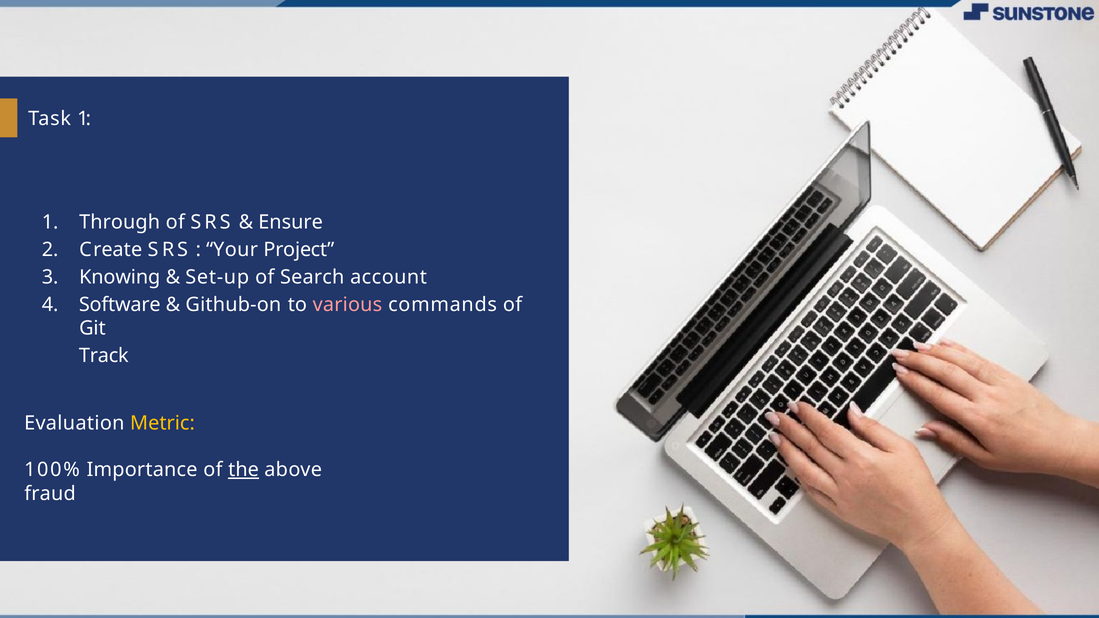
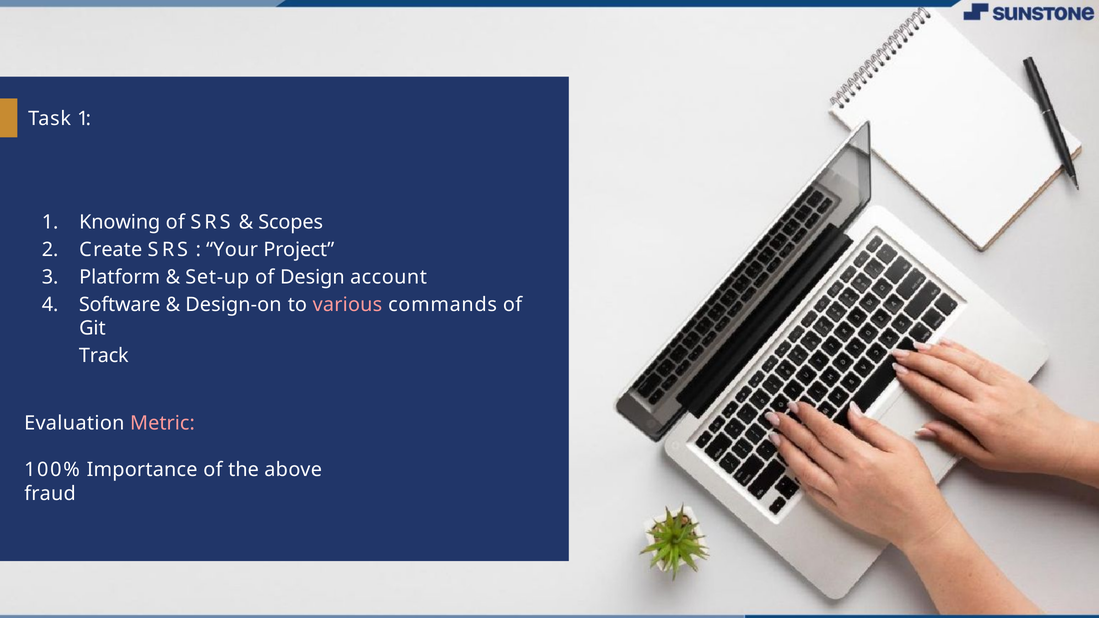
Through: Through -> Knowing (120, 222)
Ensure: Ensure -> Scopes (291, 222)
Knowing: Knowing -> Platform (120, 277)
Search: Search -> Design (312, 277)
Github-on: Github-on -> Design-on (233, 305)
Metric colour: yellow -> pink (162, 423)
the underline: present -> none (244, 470)
